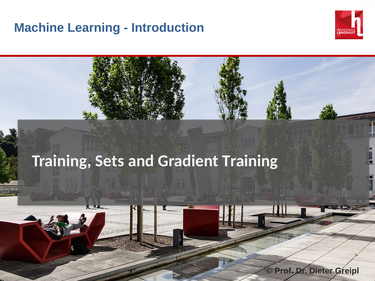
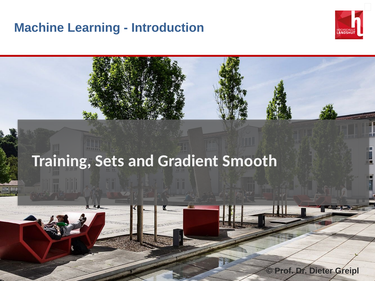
Gradient Training: Training -> Smooth (250, 161)
